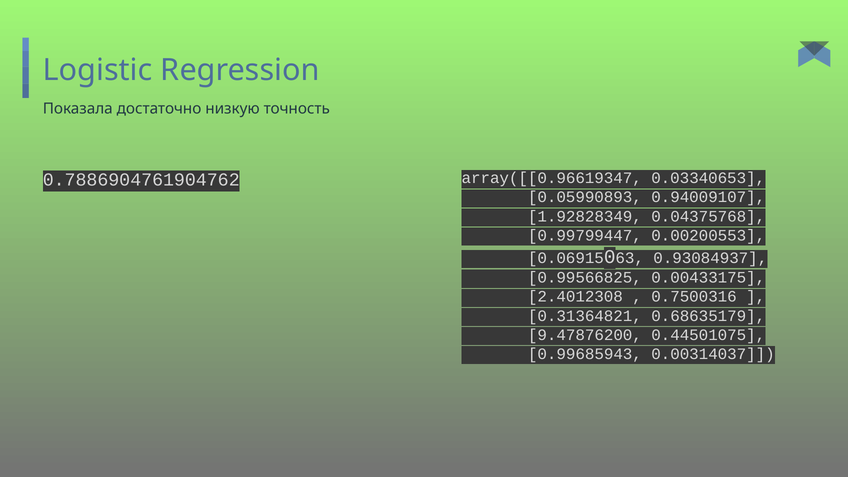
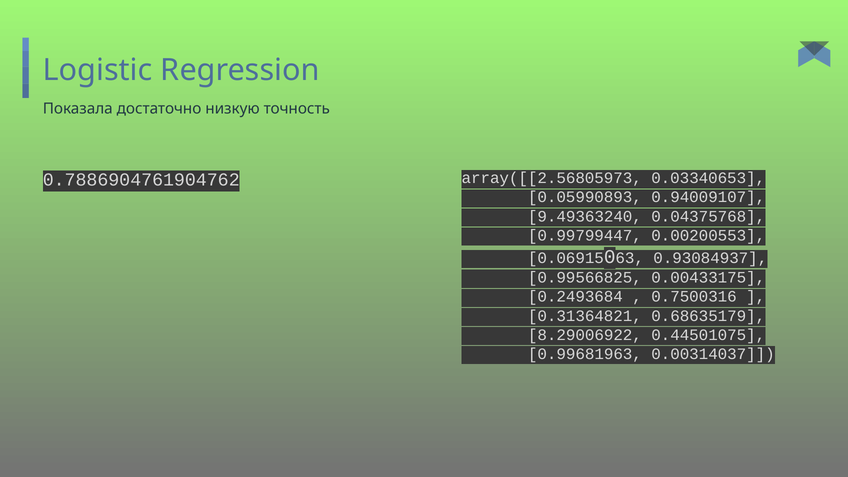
array([[0.96619347: array([[0.96619347 -> array([[2.56805973 (552, 178)
1.92828349: 1.92828349 -> 9.49363240 (585, 216)
2.4012308: 2.4012308 -> 0.2493684 (575, 297)
9.47876200: 9.47876200 -> 8.29006922 (585, 335)
0.99685943: 0.99685943 -> 0.99681963 (585, 354)
